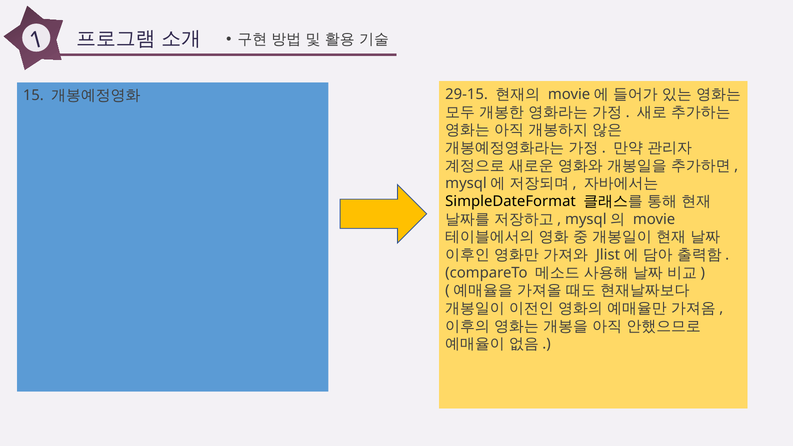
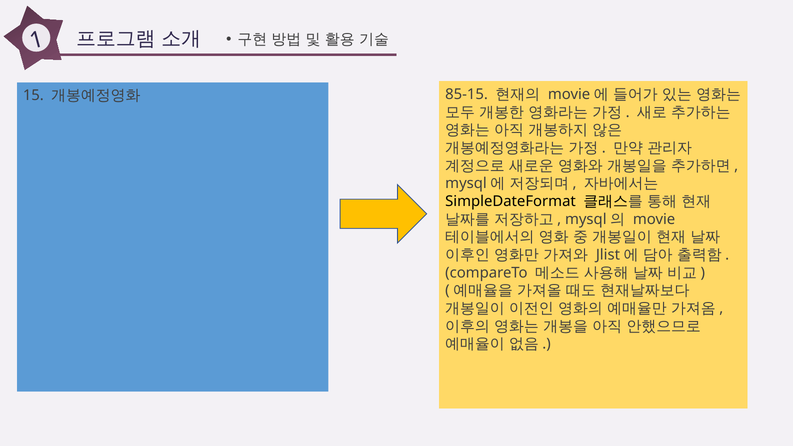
29-15: 29-15 -> 85-15 (467, 94)
